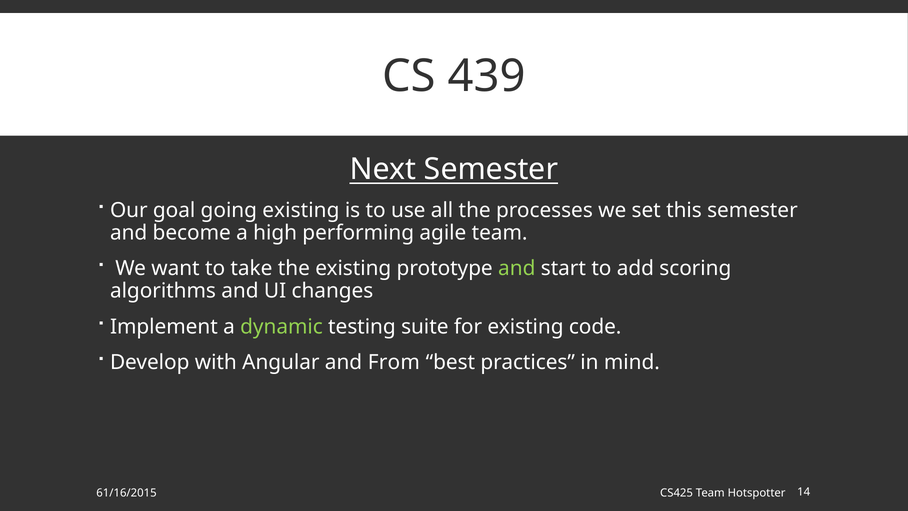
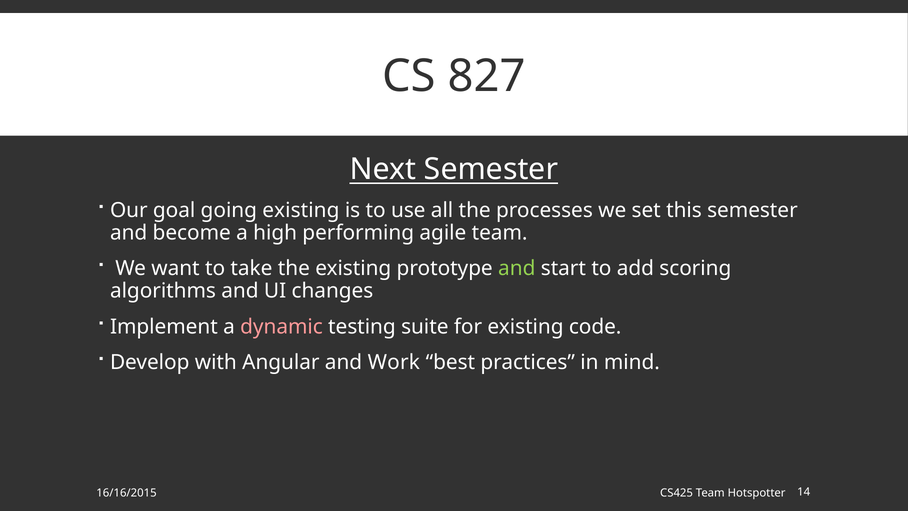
439: 439 -> 827 (487, 76)
dynamic colour: light green -> pink (281, 327)
From: From -> Work (394, 362)
61/16/2015: 61/16/2015 -> 16/16/2015 (126, 493)
